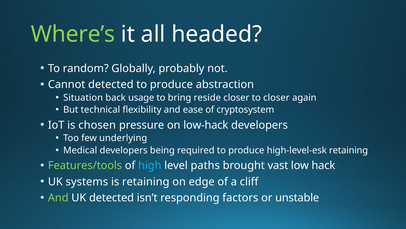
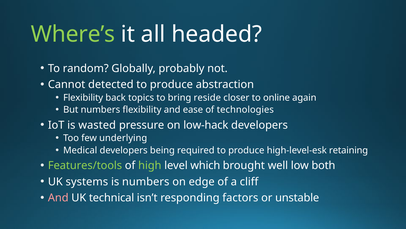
Situation: Situation -> Flexibility (83, 97)
usage: usage -> topics (141, 97)
to closer: closer -> online (277, 97)
But technical: technical -> numbers (100, 110)
cryptosystem: cryptosystem -> technologies (245, 110)
chosen: chosen -> wasted (97, 125)
high colour: light blue -> light green (150, 165)
paths: paths -> which (205, 165)
vast: vast -> well (278, 165)
hack: hack -> both (323, 165)
is retaining: retaining -> numbers (146, 181)
And colour: light green -> pink (58, 197)
UK detected: detected -> technical (112, 197)
